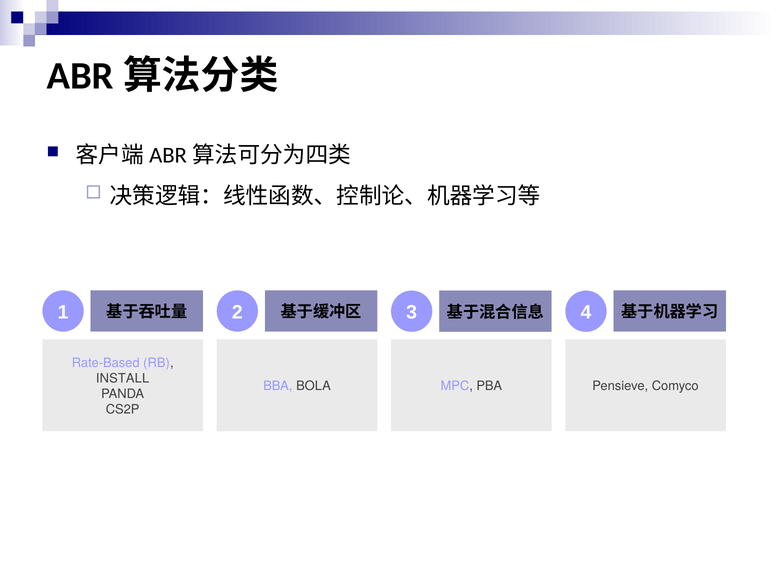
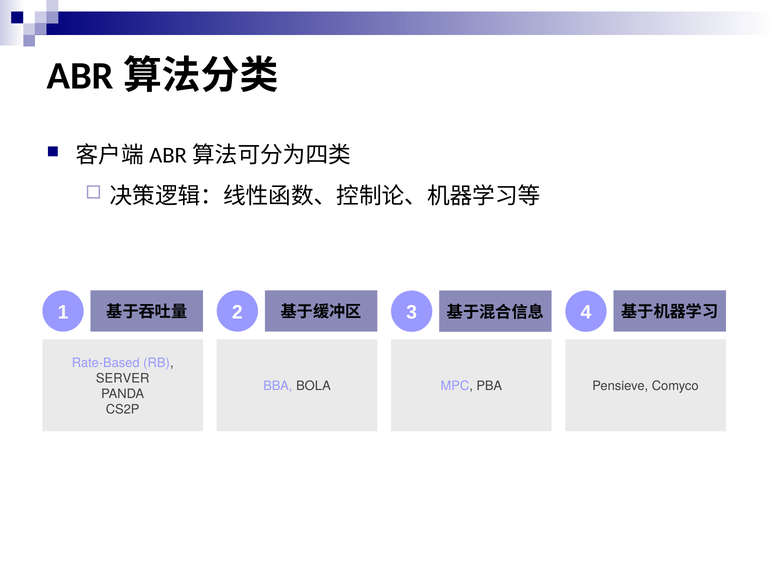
INSTALL: INSTALL -> SERVER (123, 378)
